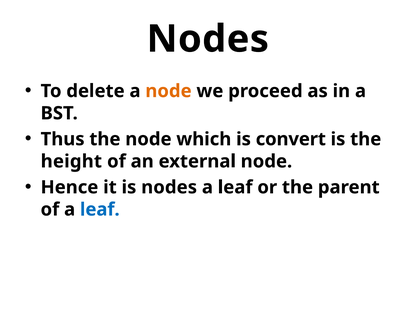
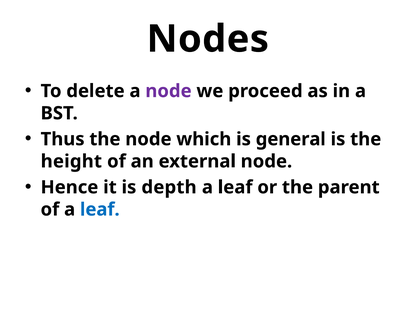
node colour: orange -> purple (168, 91)
convert: convert -> general (291, 139)
is nodes: nodes -> depth (169, 187)
